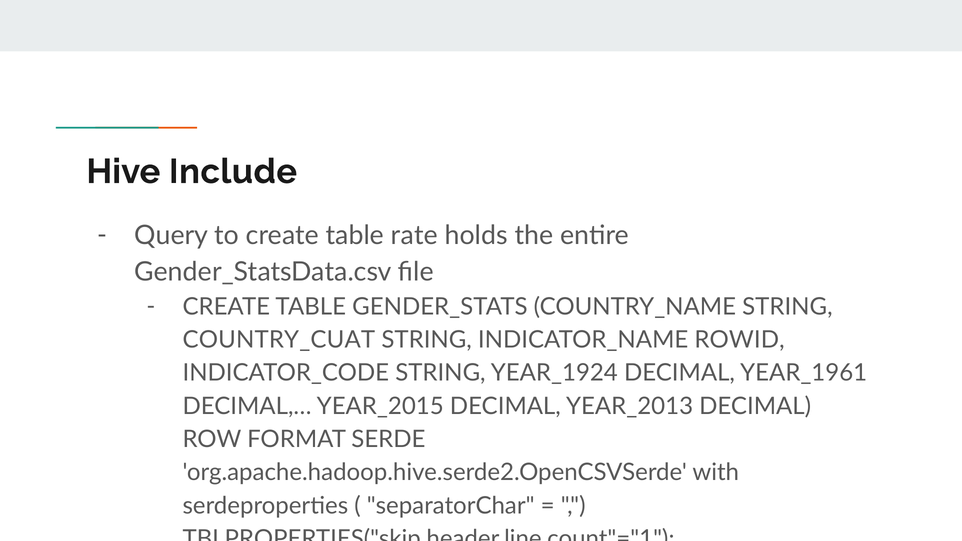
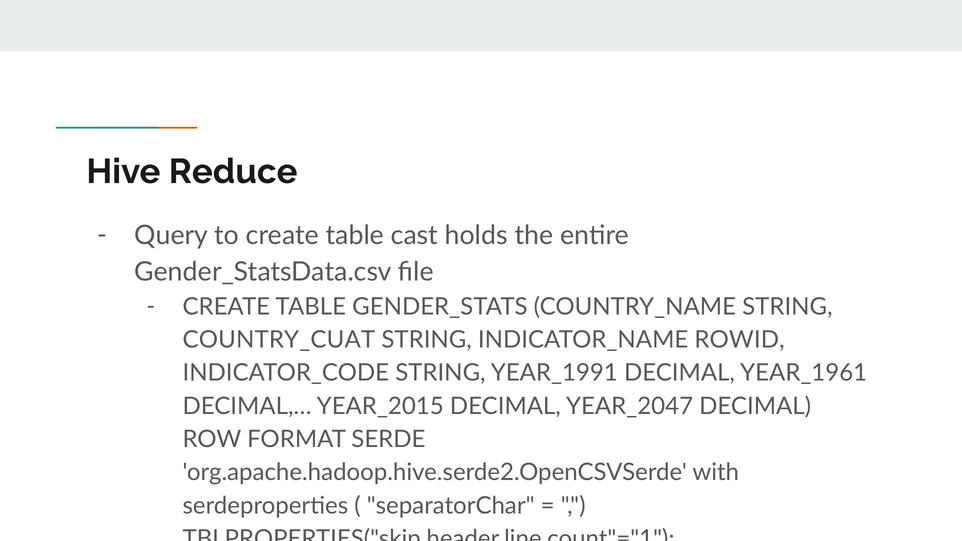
Include: Include -> Reduce (233, 172)
rate: rate -> cast (414, 235)
YEAR_1924: YEAR_1924 -> YEAR_1991 (554, 373)
YEAR_2013: YEAR_2013 -> YEAR_2047 (630, 406)
